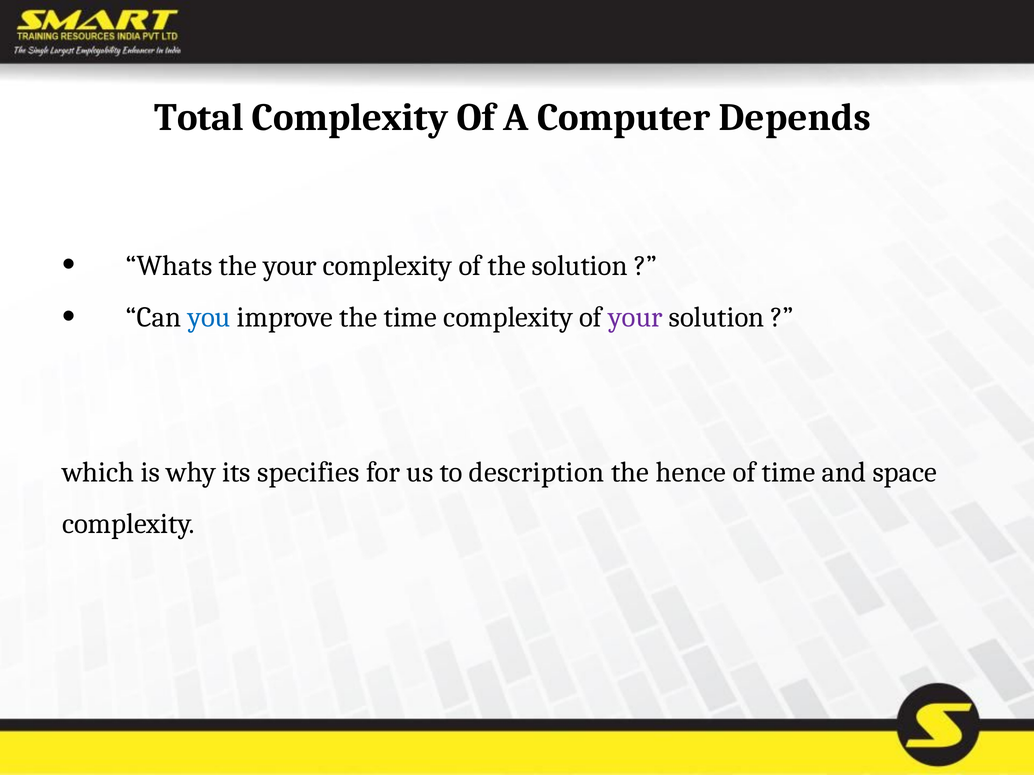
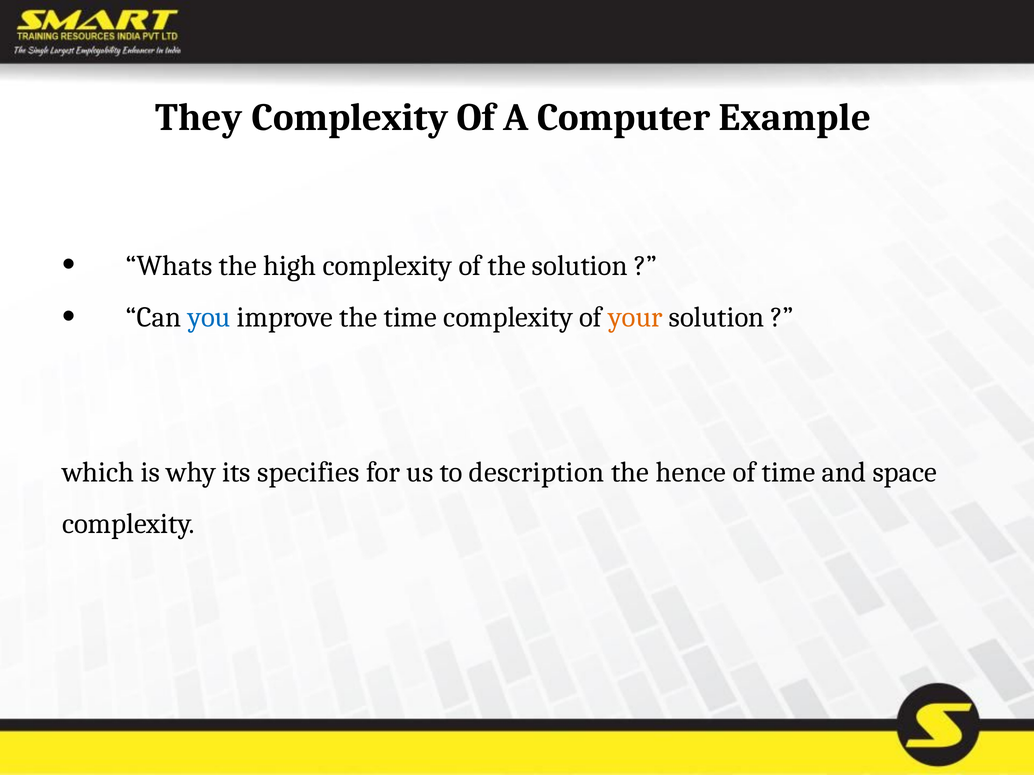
Total: Total -> They (199, 117)
Depends: Depends -> Example (795, 117)
the your: your -> high (290, 266)
your colour: purple -> orange (635, 317)
